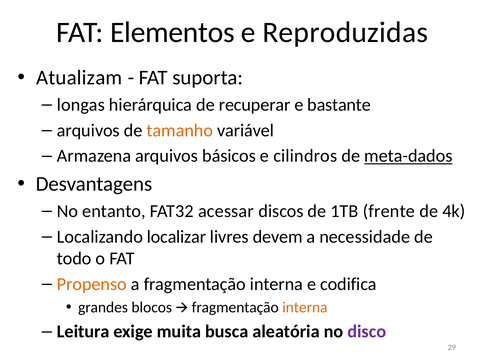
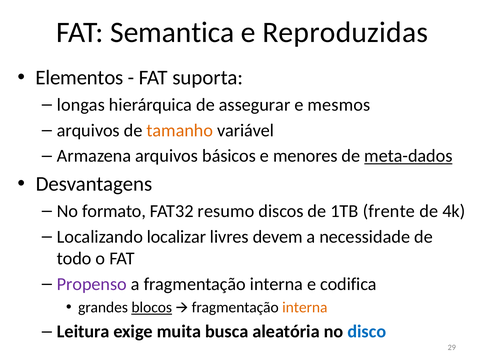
Elementos: Elementos -> Semantica (172, 32)
Atualizam: Atualizam -> Elementos (79, 78)
recuperar: recuperar -> assegurar (255, 105)
bastante: bastante -> mesmos (339, 105)
cilindros: cilindros -> menores (305, 156)
entanto: entanto -> formato (114, 211)
acessar: acessar -> resumo (226, 211)
Propenso colour: orange -> purple (92, 284)
blocos underline: none -> present (152, 307)
disco colour: purple -> blue (367, 331)
